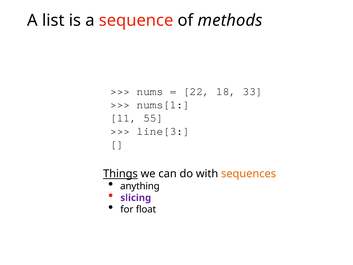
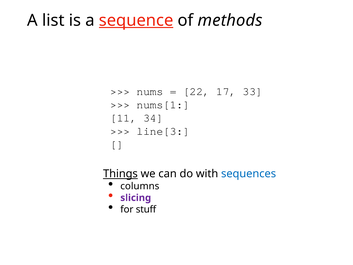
sequence underline: none -> present (136, 20)
18: 18 -> 17 (226, 91)
55: 55 -> 34 (153, 118)
sequences colour: orange -> blue (249, 174)
anything: anything -> columns (140, 186)
float: float -> stuff (146, 209)
